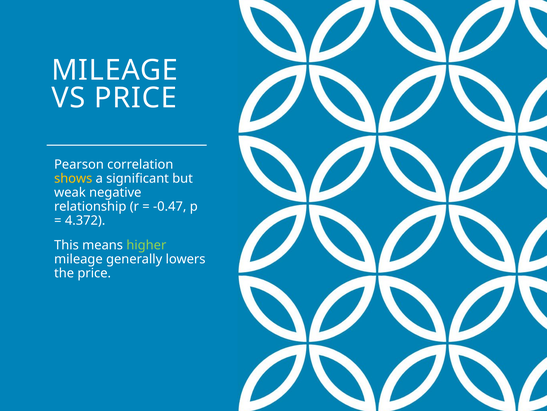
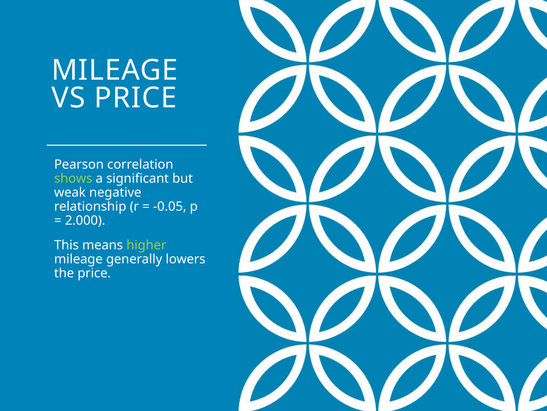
shows colour: yellow -> light green (73, 178)
-0.47: -0.47 -> -0.05 (170, 206)
4.372: 4.372 -> 2.000 (85, 220)
